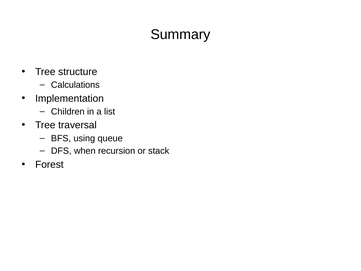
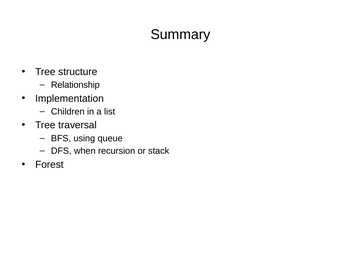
Calculations: Calculations -> Relationship (75, 85)
